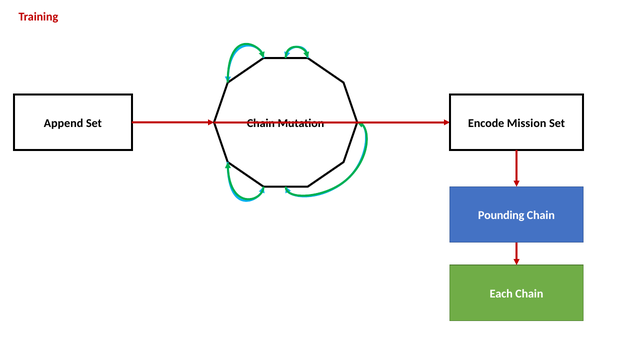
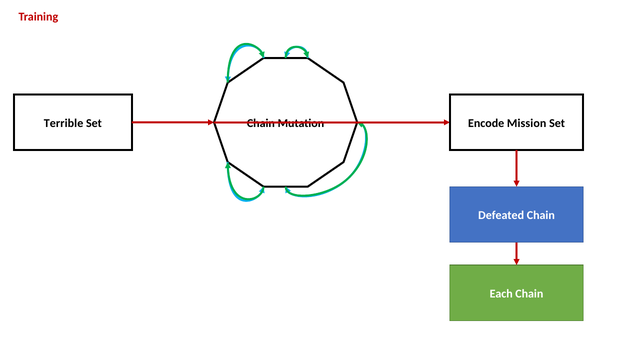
Append: Append -> Terrible (64, 123)
Pounding: Pounding -> Defeated (501, 216)
